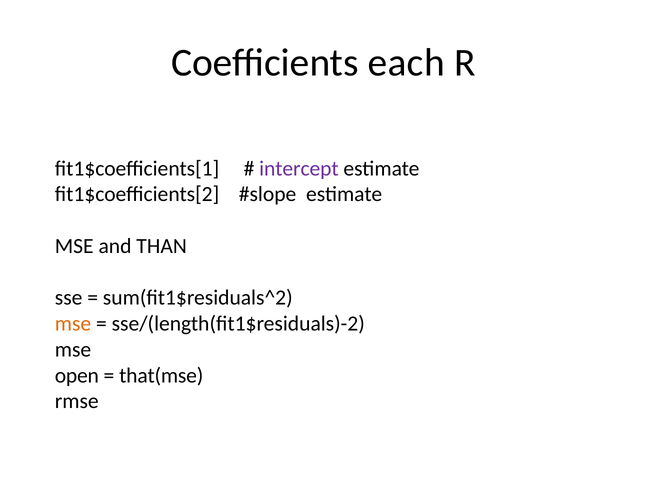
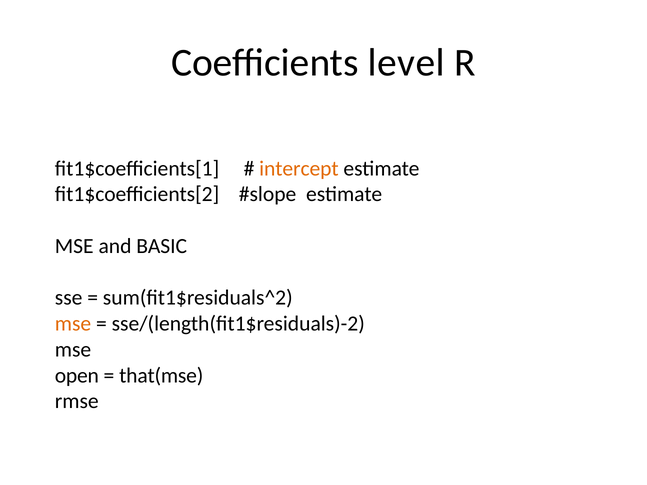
each: each -> level (406, 63)
intercept colour: purple -> orange (299, 169)
THAN: THAN -> BASIC (162, 246)
